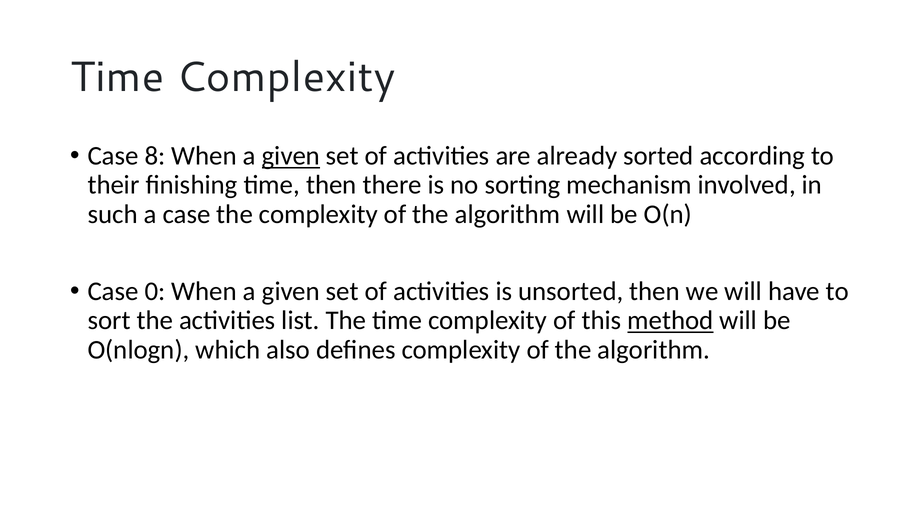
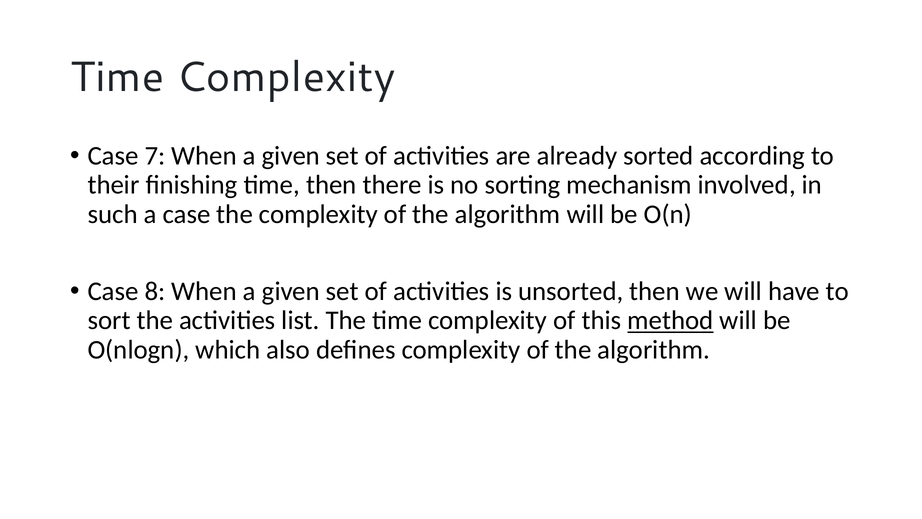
8: 8 -> 7 (155, 156)
given underline: present -> none (291, 156)
0: 0 -> 8 (155, 291)
